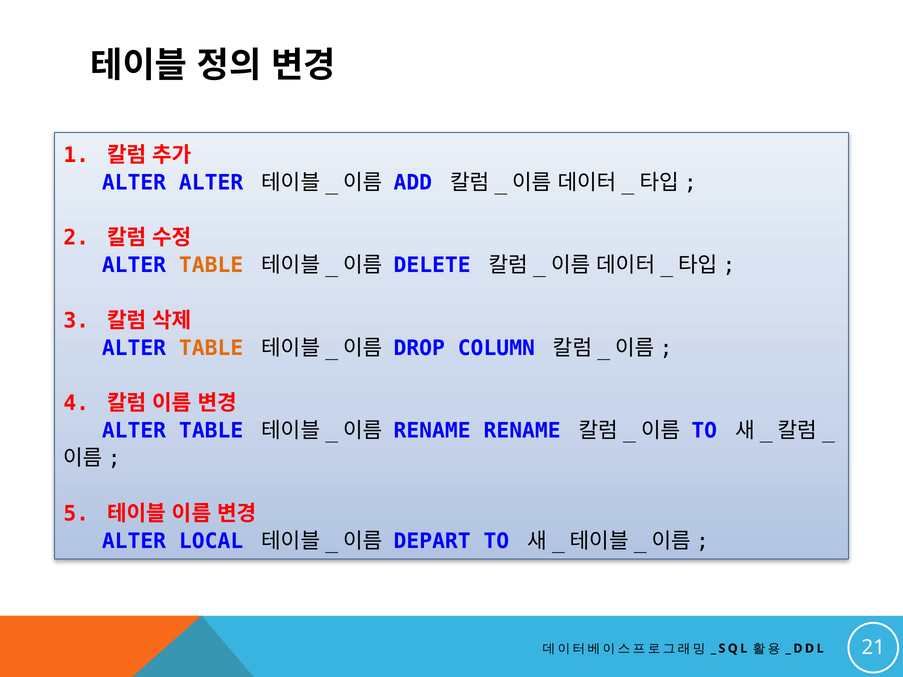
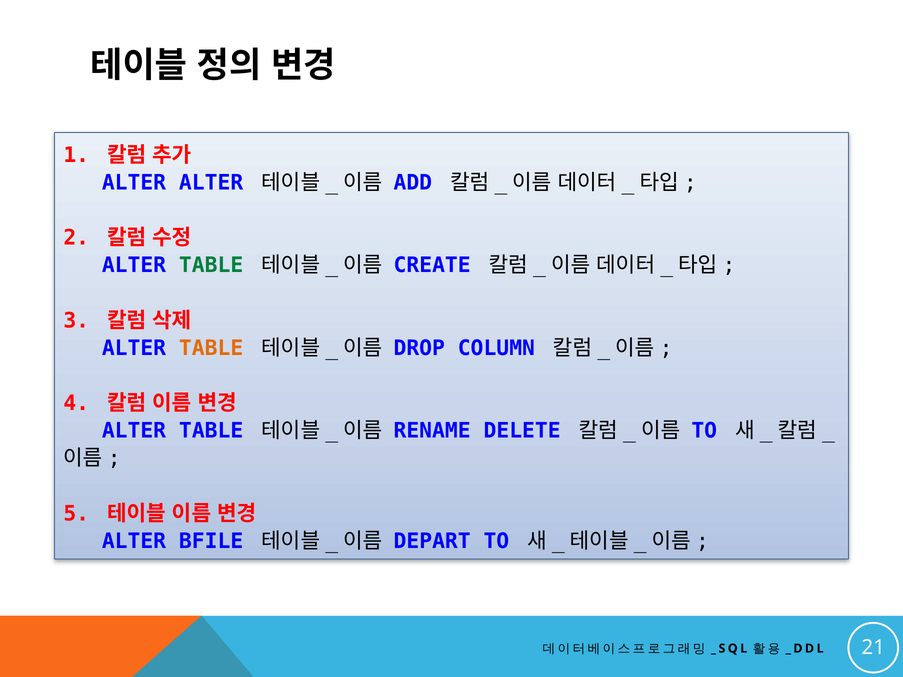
TABLE colour: orange -> green (211, 265)
DELETE: DELETE -> CREATE (432, 265)
RENAME RENAME: RENAME -> DELETE (522, 431)
LOCAL: LOCAL -> BFILE (211, 541)
